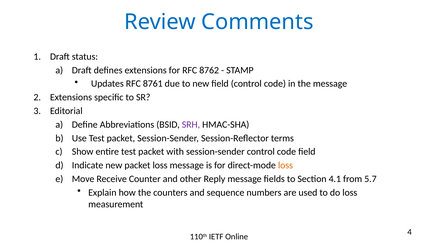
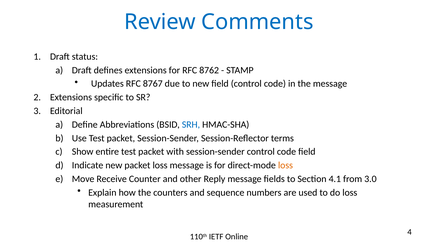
8761: 8761 -> 8767 (153, 84)
SRH colour: purple -> blue (191, 125)
5.7: 5.7 -> 3.0 (370, 179)
